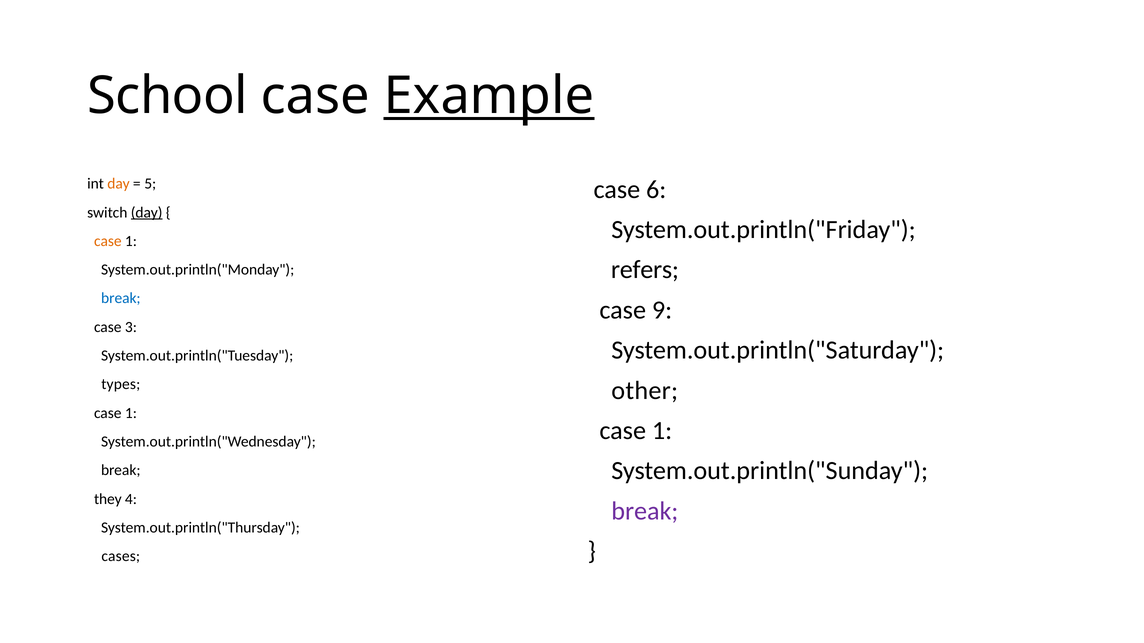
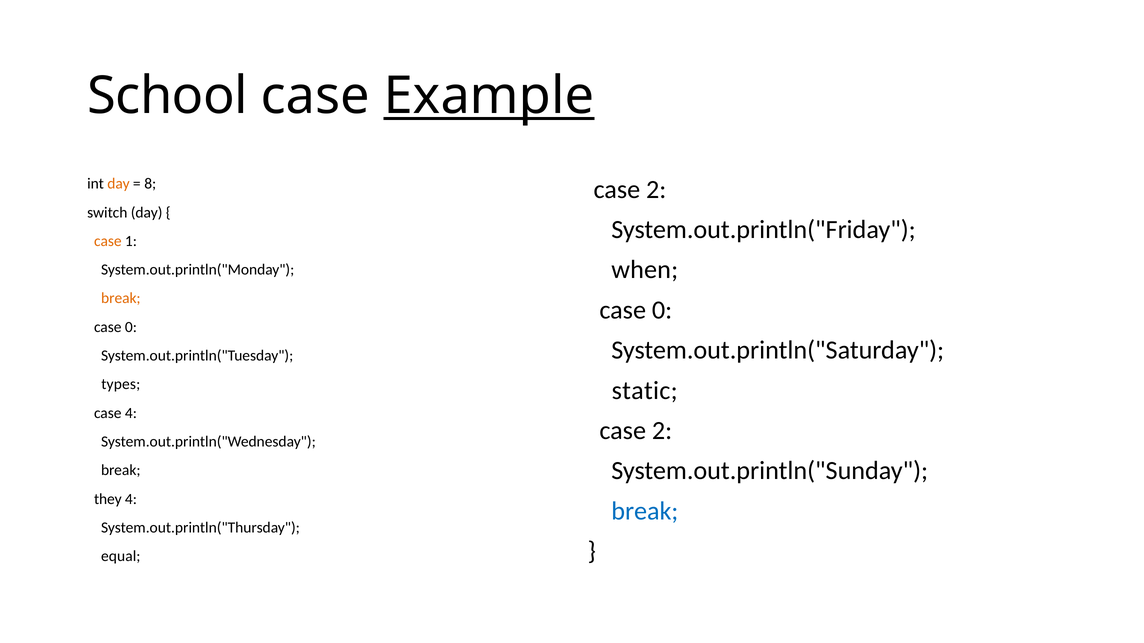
5: 5 -> 8 (150, 184)
6: 6 -> 2 (656, 190)
day underline: present -> none (147, 213)
refers: refers -> when (645, 270)
break colour: blue -> orange (121, 299)
9: 9 -> 0 (662, 310)
3: 3 -> 0 (131, 327)
other: other -> static (645, 391)
1: 1 -> 4 (131, 413)
1: 1 -> 2 (662, 431)
break colour: purple -> blue (645, 511)
cases: cases -> equal (121, 557)
